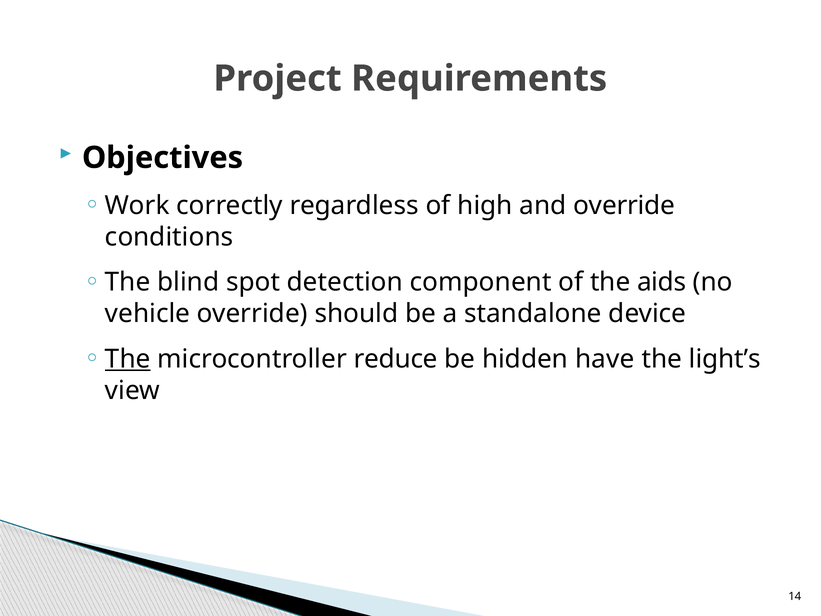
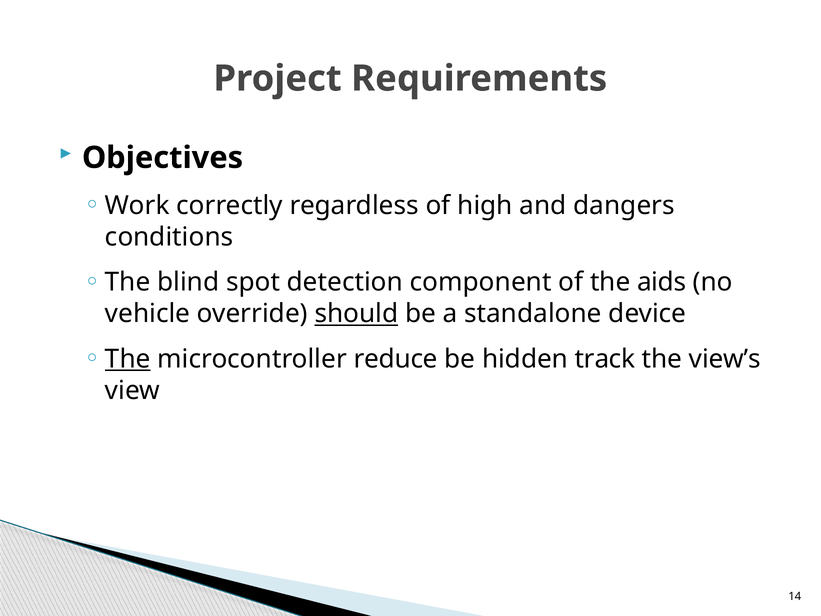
and override: override -> dangers (624, 205)
should underline: none -> present (356, 314)
have: have -> track (605, 359)
light’s: light’s -> view’s (725, 359)
